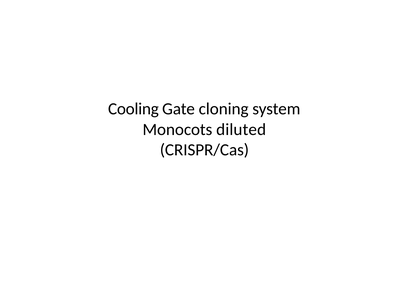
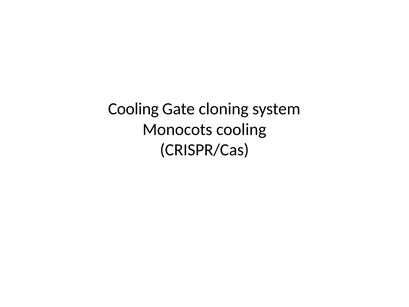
Monocots diluted: diluted -> cooling (241, 129)
